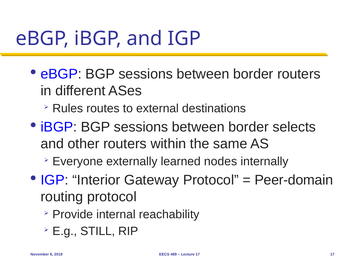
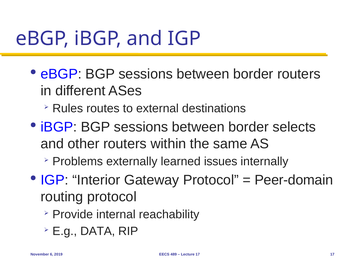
Everyone: Everyone -> Problems (78, 162)
nodes: nodes -> issues (221, 162)
STILL: STILL -> DATA (98, 231)
